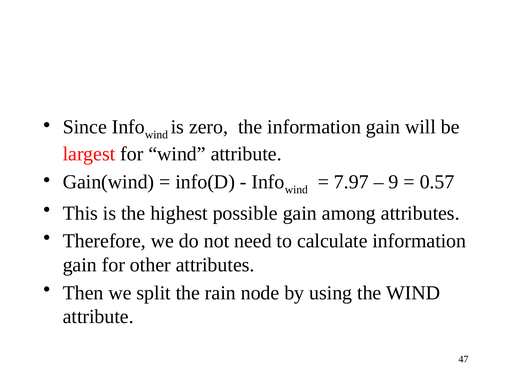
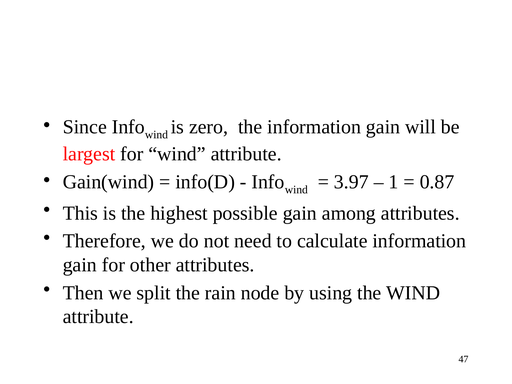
7.97: 7.97 -> 3.97 (351, 182)
9: 9 -> 1 (394, 182)
0.57: 0.57 -> 0.87 (437, 182)
